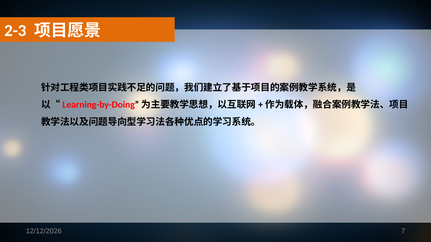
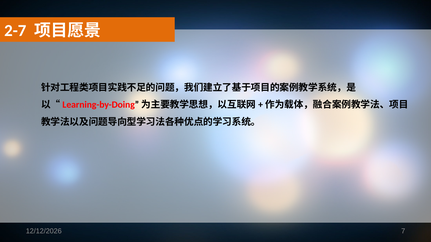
2-3: 2-3 -> 2-7 (15, 31)
